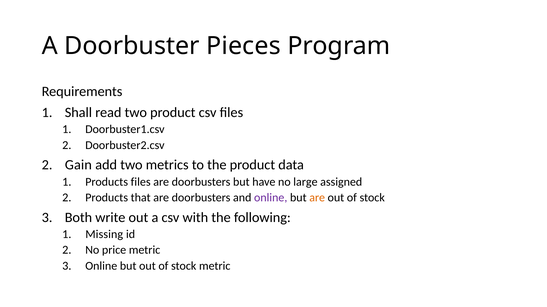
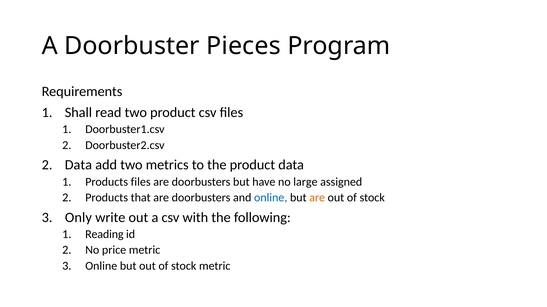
Gain: Gain -> Data (78, 165)
online colour: purple -> blue (271, 198)
Both: Both -> Only (78, 218)
Missing: Missing -> Reading (104, 235)
